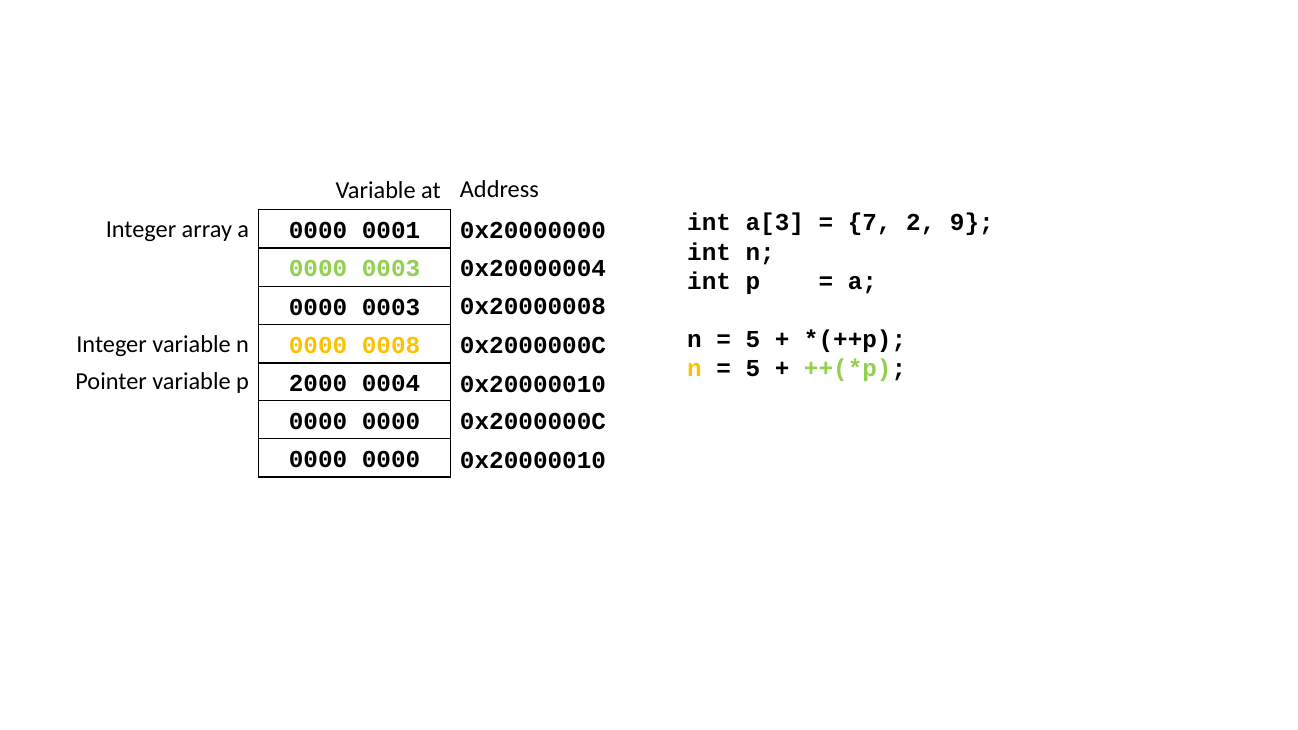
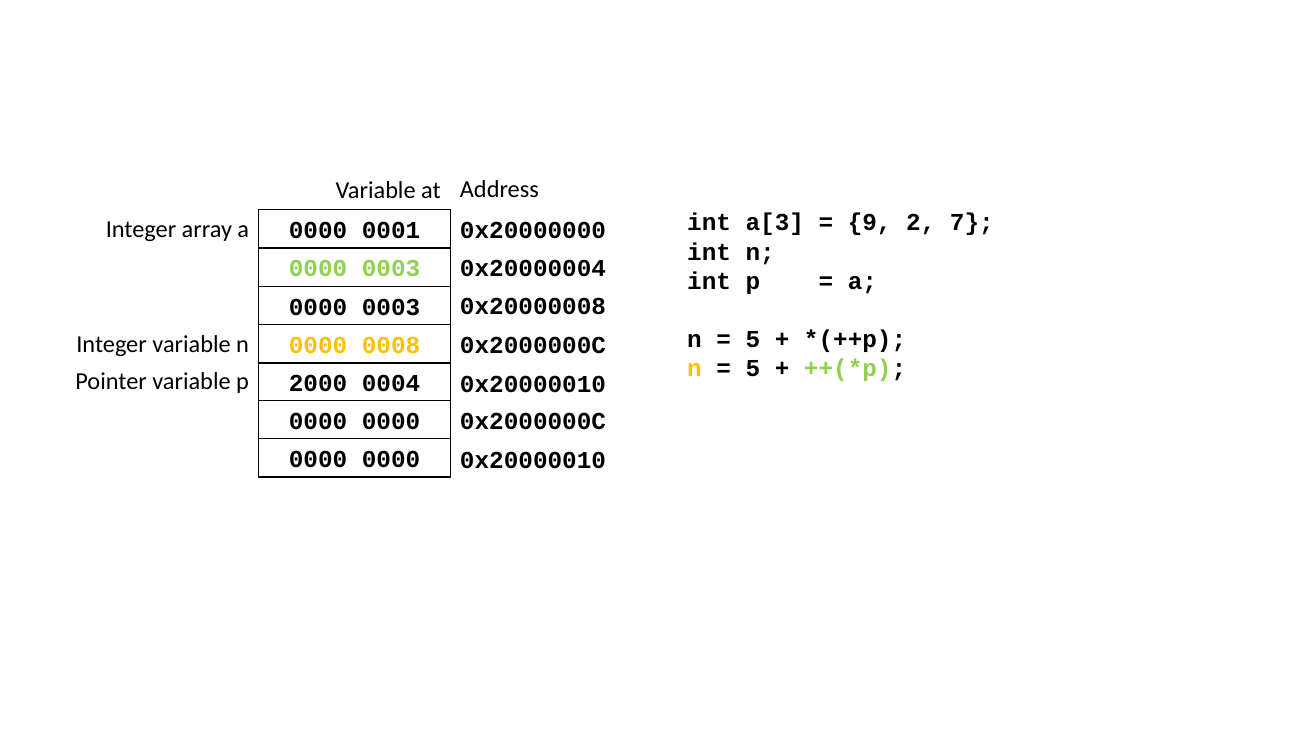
7: 7 -> 9 (870, 223)
9: 9 -> 7 (972, 223)
